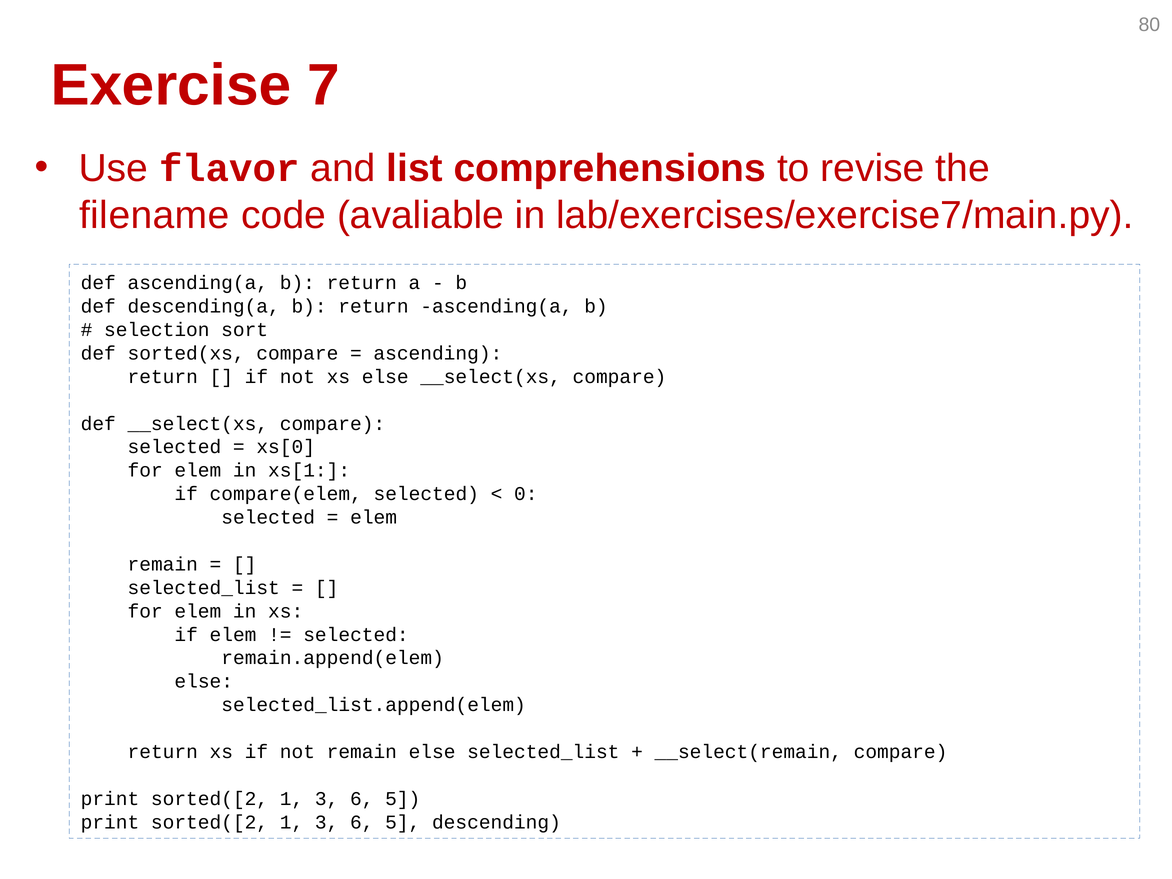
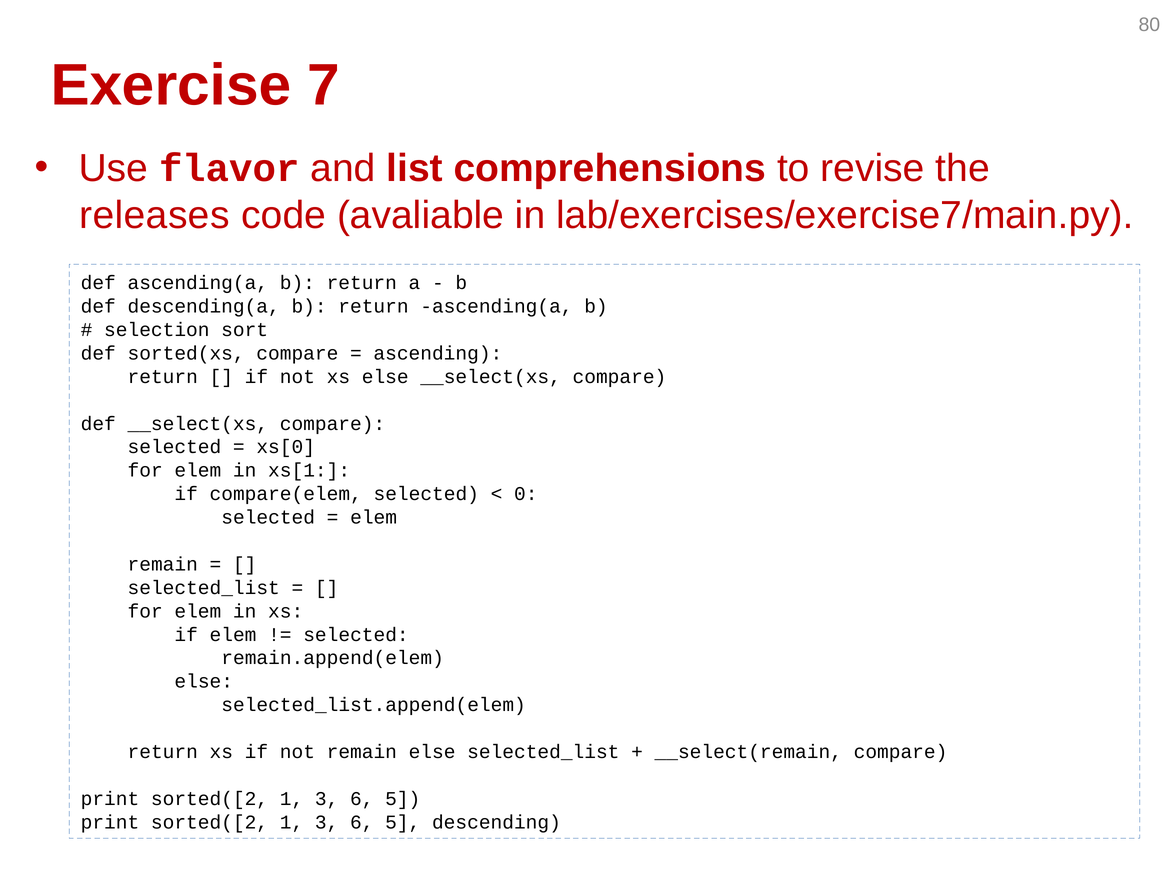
filename: filename -> releases (154, 215)
